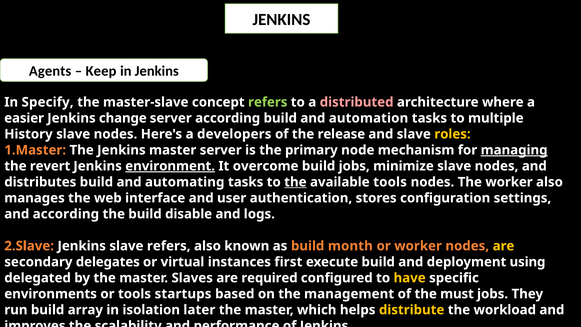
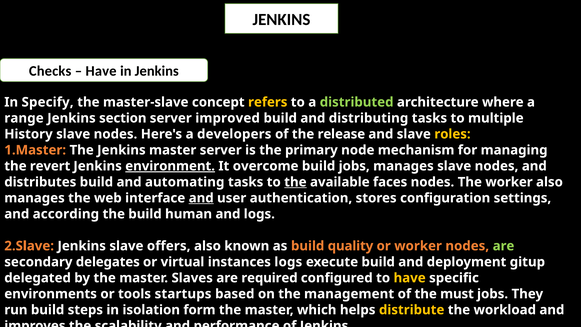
Agents: Agents -> Checks (50, 71)
Keep: Keep -> Have (101, 71)
refers colour: light green -> yellow (268, 102)
distributed colour: pink -> light green (357, 102)
easier: easier -> range (24, 118)
change: change -> section (123, 118)
server according: according -> improved (228, 118)
automation: automation -> distributing (369, 118)
managing underline: present -> none (514, 150)
jobs minimize: minimize -> manages (403, 166)
available tools: tools -> faces (390, 182)
and underline: none -> present (201, 198)
disable: disable -> human (189, 214)
slave refers: refers -> offers (169, 246)
month: month -> quality (350, 246)
are colour: yellow -> light green (504, 246)
instances first: first -> logs (288, 262)
using: using -> gitup (527, 262)
array: array -> steps (85, 310)
later: later -> form (199, 310)
